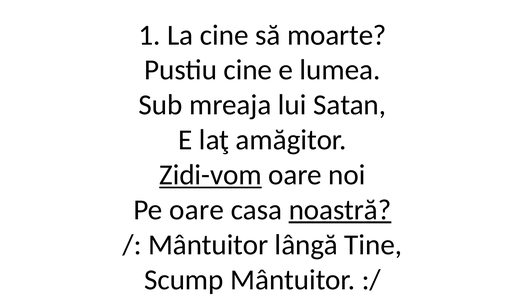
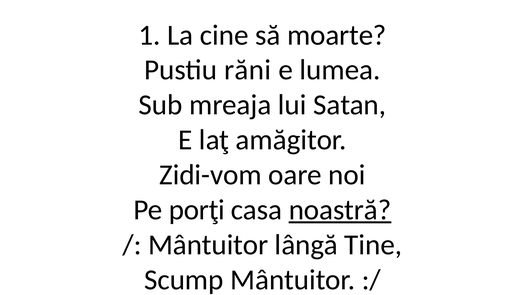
Pustiu cine: cine -> răni (248, 70)
Zidi-vom underline: present -> none (210, 175)
Pe oare: oare -> porţi (197, 210)
